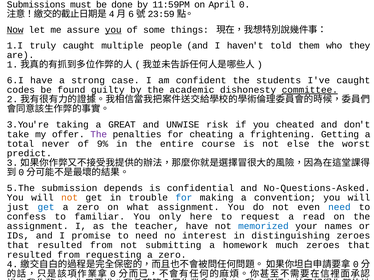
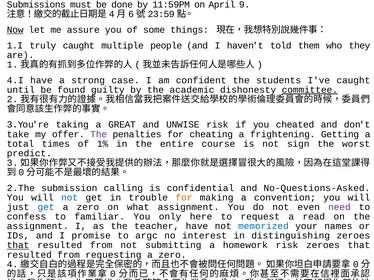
April 0: 0 -> 9 (245, 5)
you underline: present -> none (113, 30)
6.I: 6.I -> 4.I (15, 80)
codes: codes -> until (21, 90)
never: never -> times (56, 144)
9%: 9% -> 1% (103, 144)
else: else -> sign (298, 144)
5.The: 5.The -> 2.The (21, 188)
depends: depends -> calling (123, 188)
not colour: orange -> blue (70, 198)
for colour: blue -> orange (184, 198)
need colour: blue -> purple (339, 207)
to need: need -> argc (146, 236)
that underline: none -> present (18, 246)
homework much: much -> risk (287, 246)
